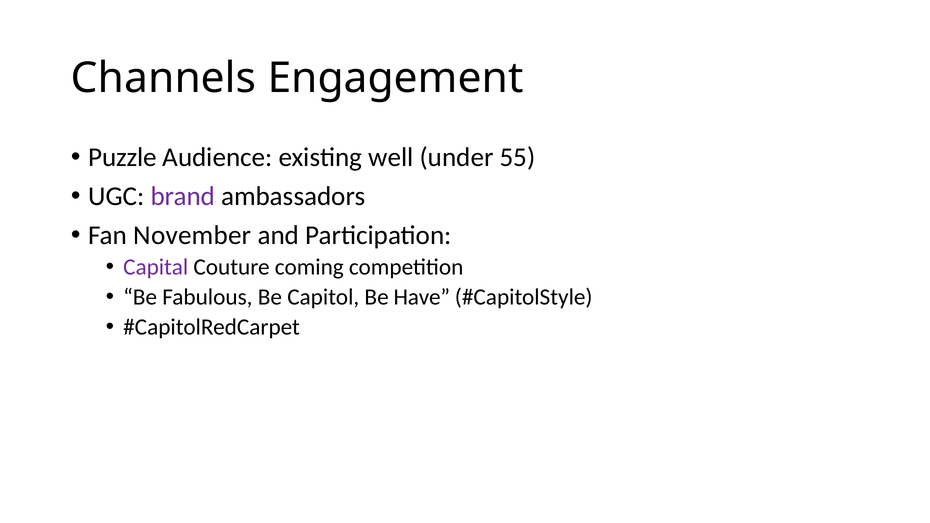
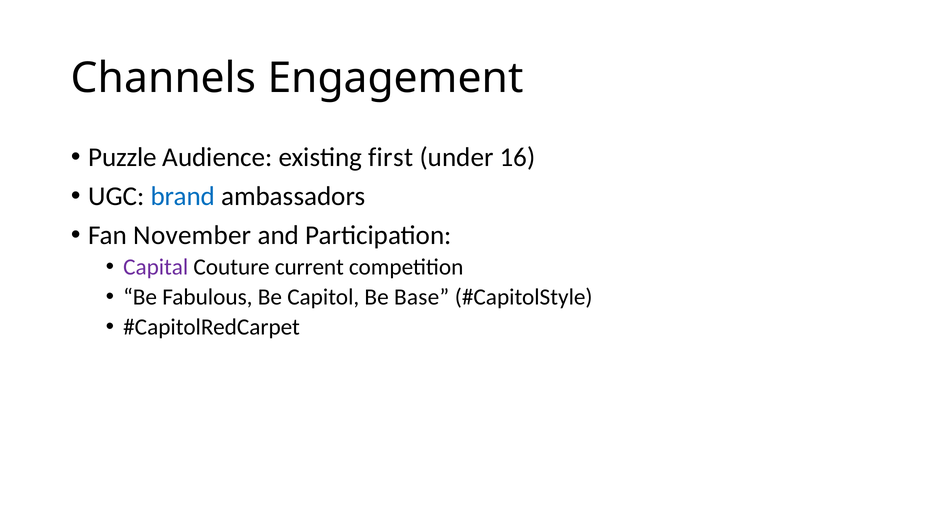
well: well -> first (391, 157)
55: 55 -> 16 (518, 157)
brand colour: purple -> blue (183, 196)
coming: coming -> current (309, 267)
Have: Have -> Base (422, 297)
